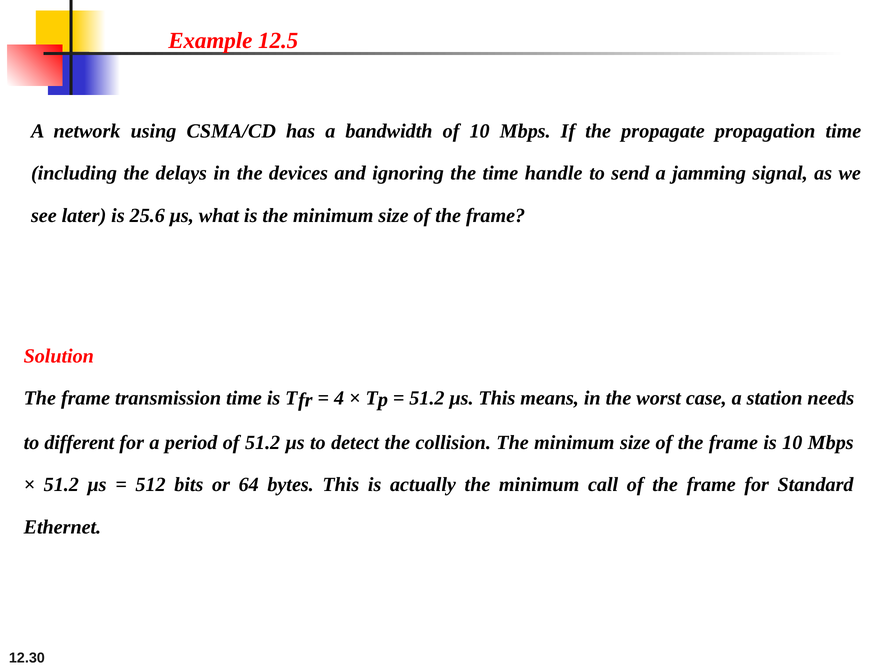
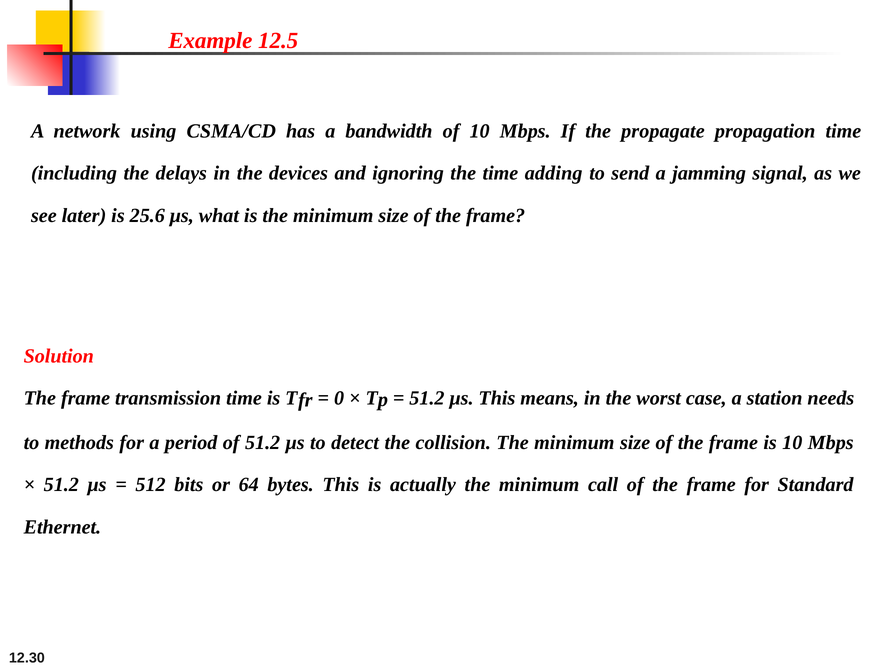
handle: handle -> adding (554, 173)
4: 4 -> 0 (339, 399)
different: different -> methods (79, 443)
